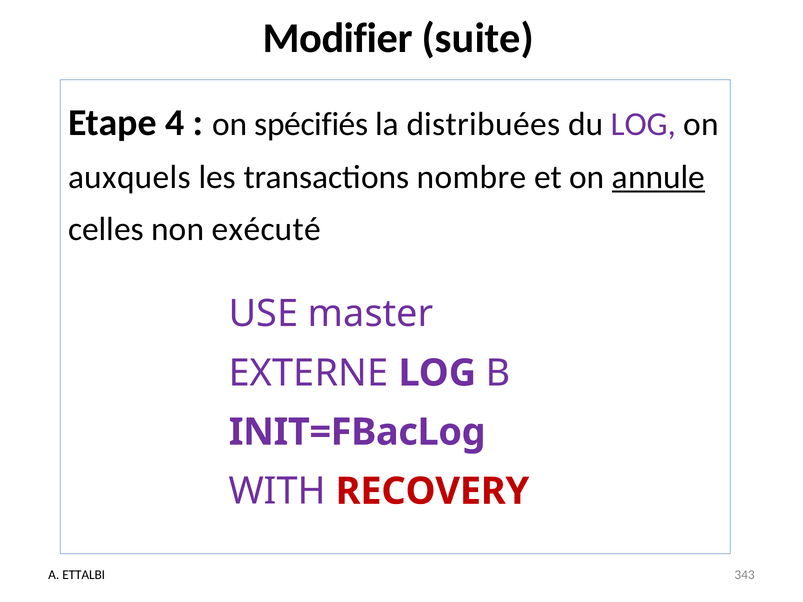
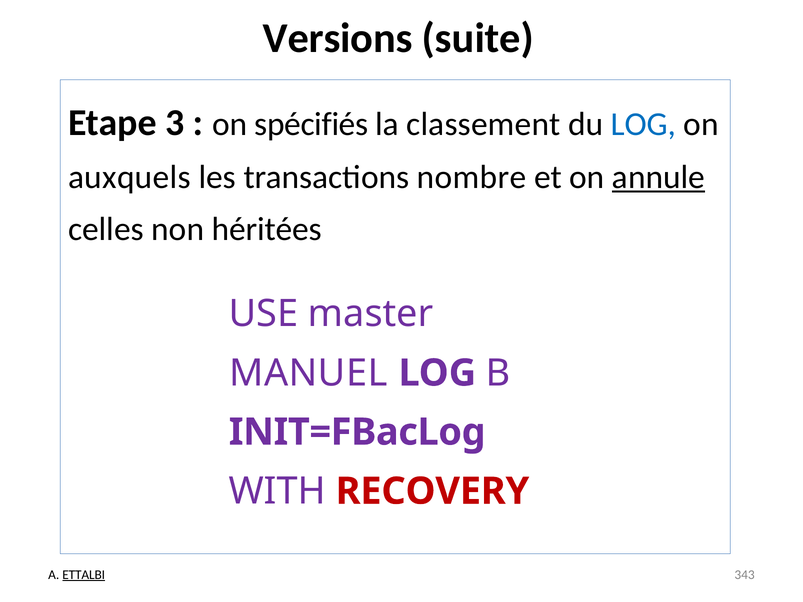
Modifier: Modifier -> Versions (338, 38)
4: 4 -> 3 (175, 123)
distribuées: distribuées -> classement (483, 124)
LOG colour: purple -> blue (643, 124)
exécuté: exécuté -> héritées (267, 230)
EXTERNE: EXTERNE -> MANUEL (308, 373)
ETTALBI underline: none -> present (84, 575)
